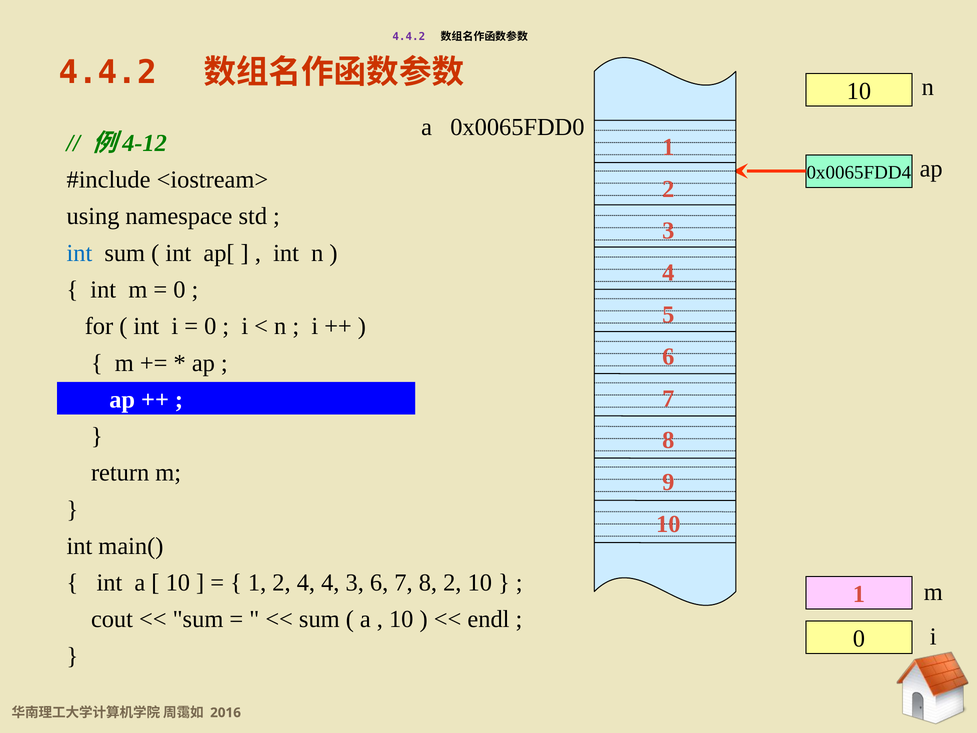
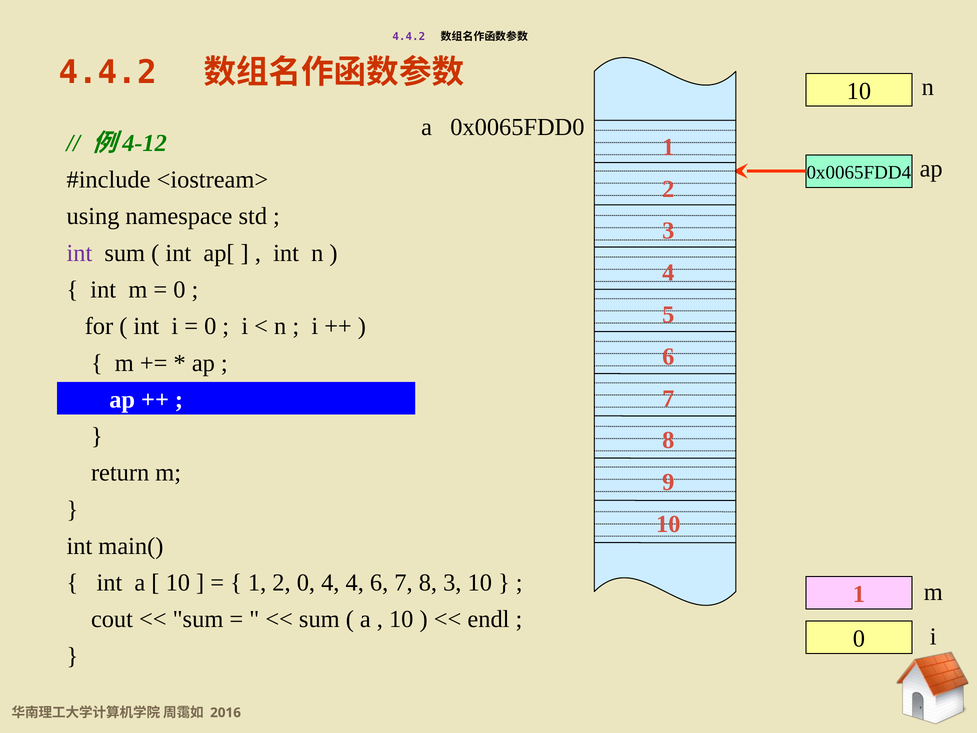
int colour: blue -> purple (79, 253)
2 4: 4 -> 0 (306, 583)
4 3: 3 -> 4 (355, 583)
8 2: 2 -> 3 (452, 583)
